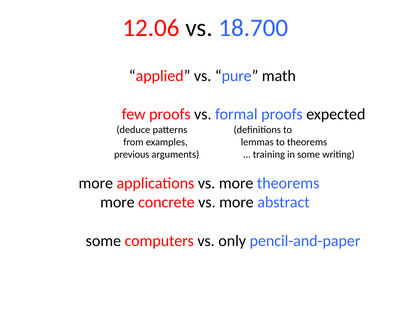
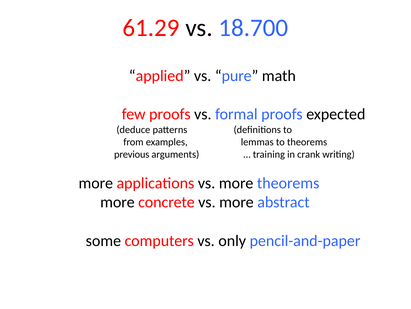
12.06: 12.06 -> 61.29 (151, 28)
in some: some -> crank (309, 154)
